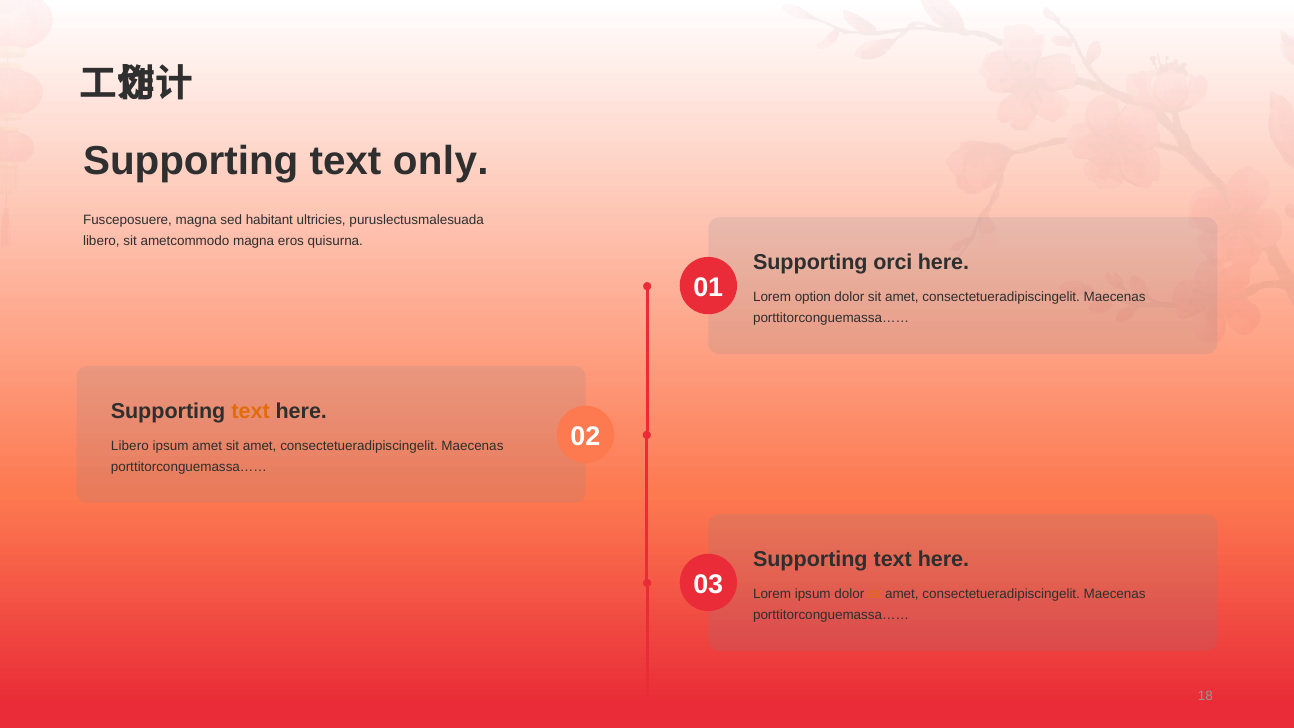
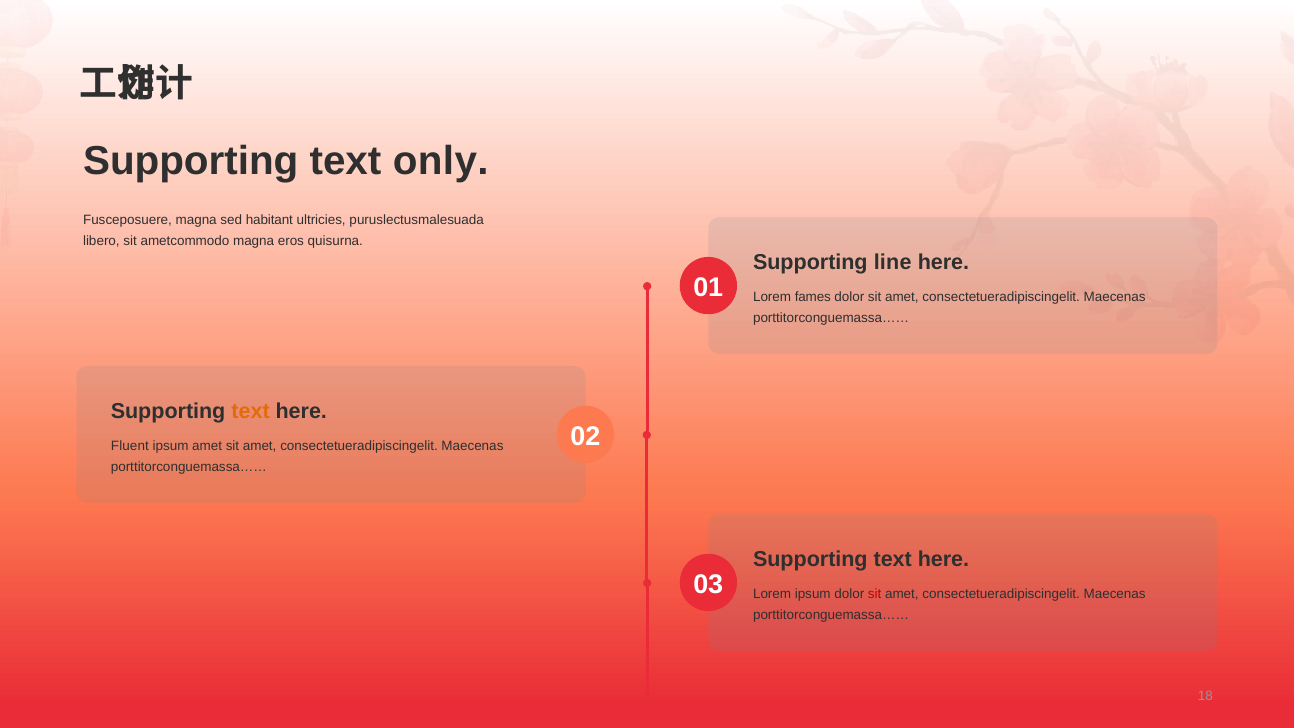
orci: orci -> line (893, 262)
option: option -> fames (813, 297)
Libero: Libero -> Fluent (130, 446)
sit colour: orange -> red (875, 594)
